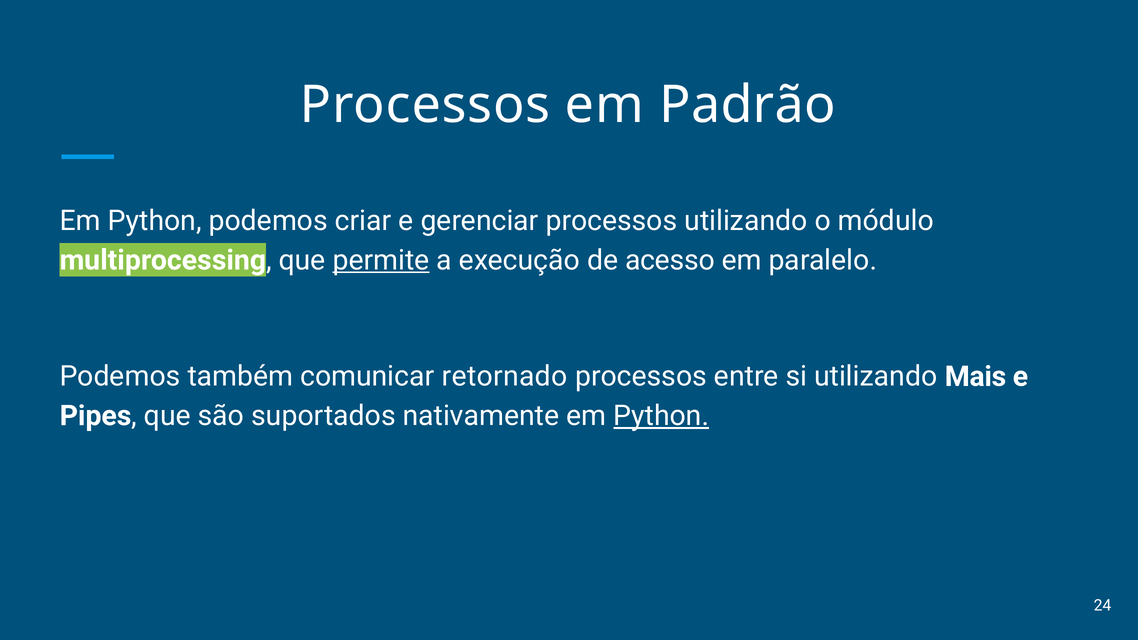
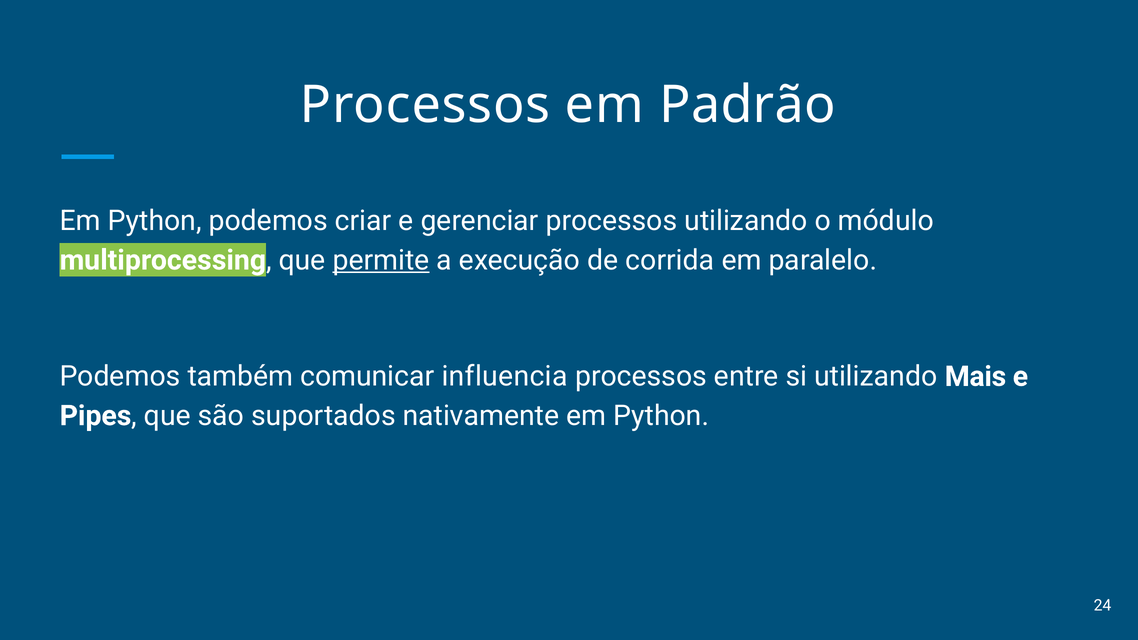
acesso: acesso -> corrida (670, 260)
retornado: retornado -> influencia (505, 377)
Python underline: present -> none (661, 416)
